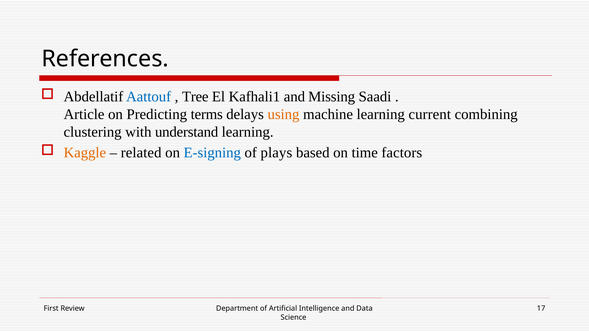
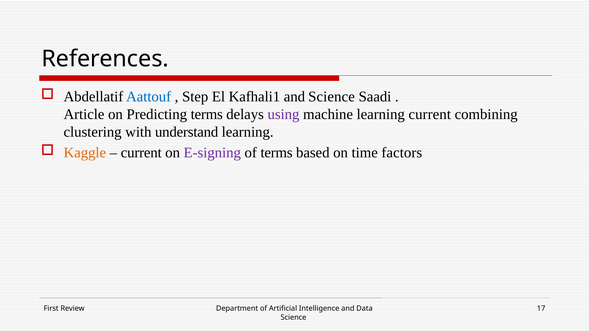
Tree: Tree -> Step (195, 97)
and Missing: Missing -> Science (332, 97)
using colour: orange -> purple (284, 114)
related: related -> current (141, 153)
E-signing colour: blue -> purple (212, 153)
of plays: plays -> terms (277, 153)
